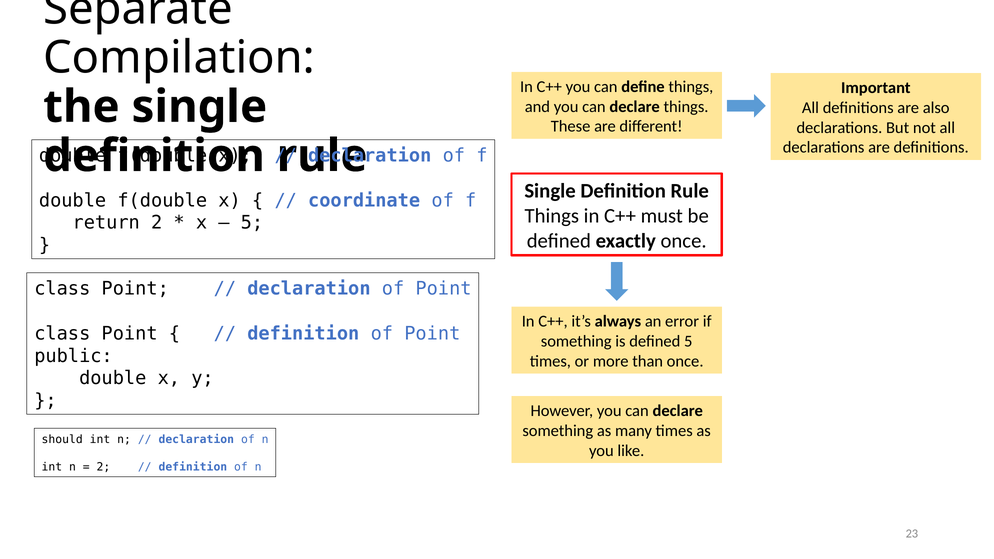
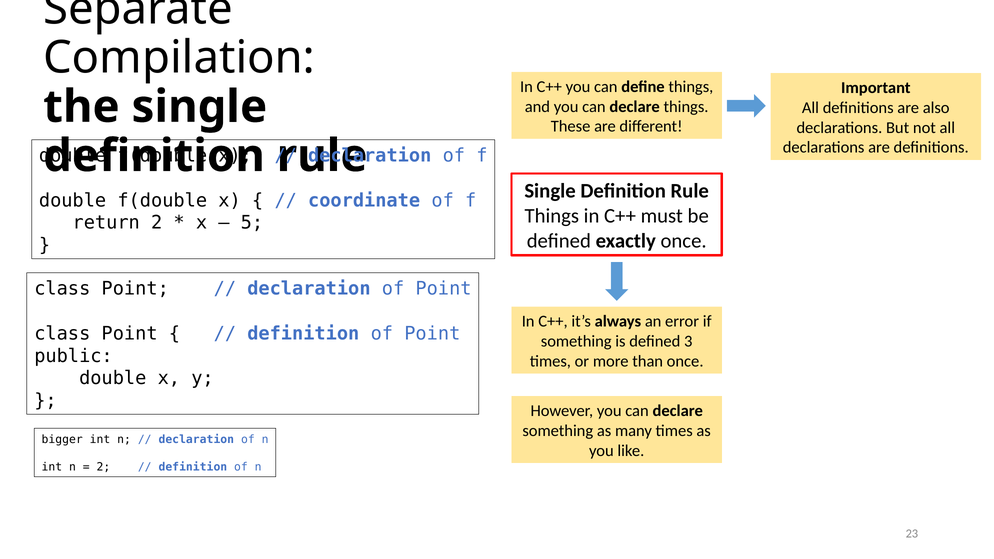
defined 5: 5 -> 3 (688, 341)
should: should -> bigger (62, 440)
